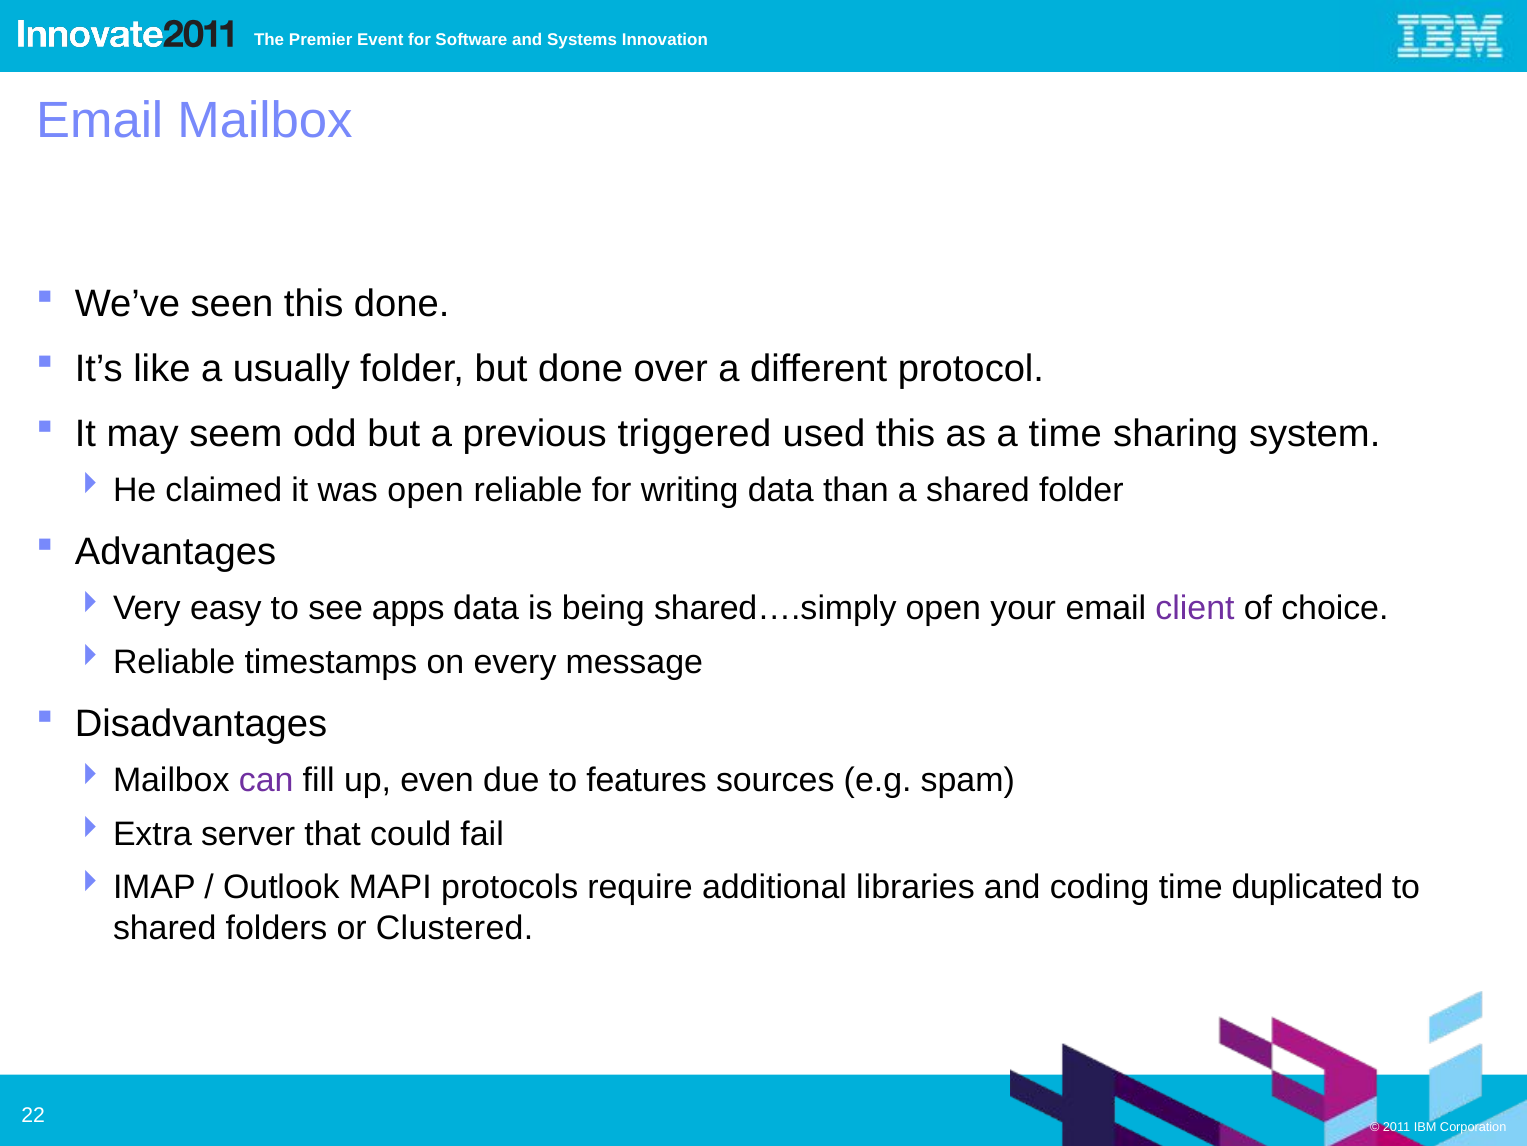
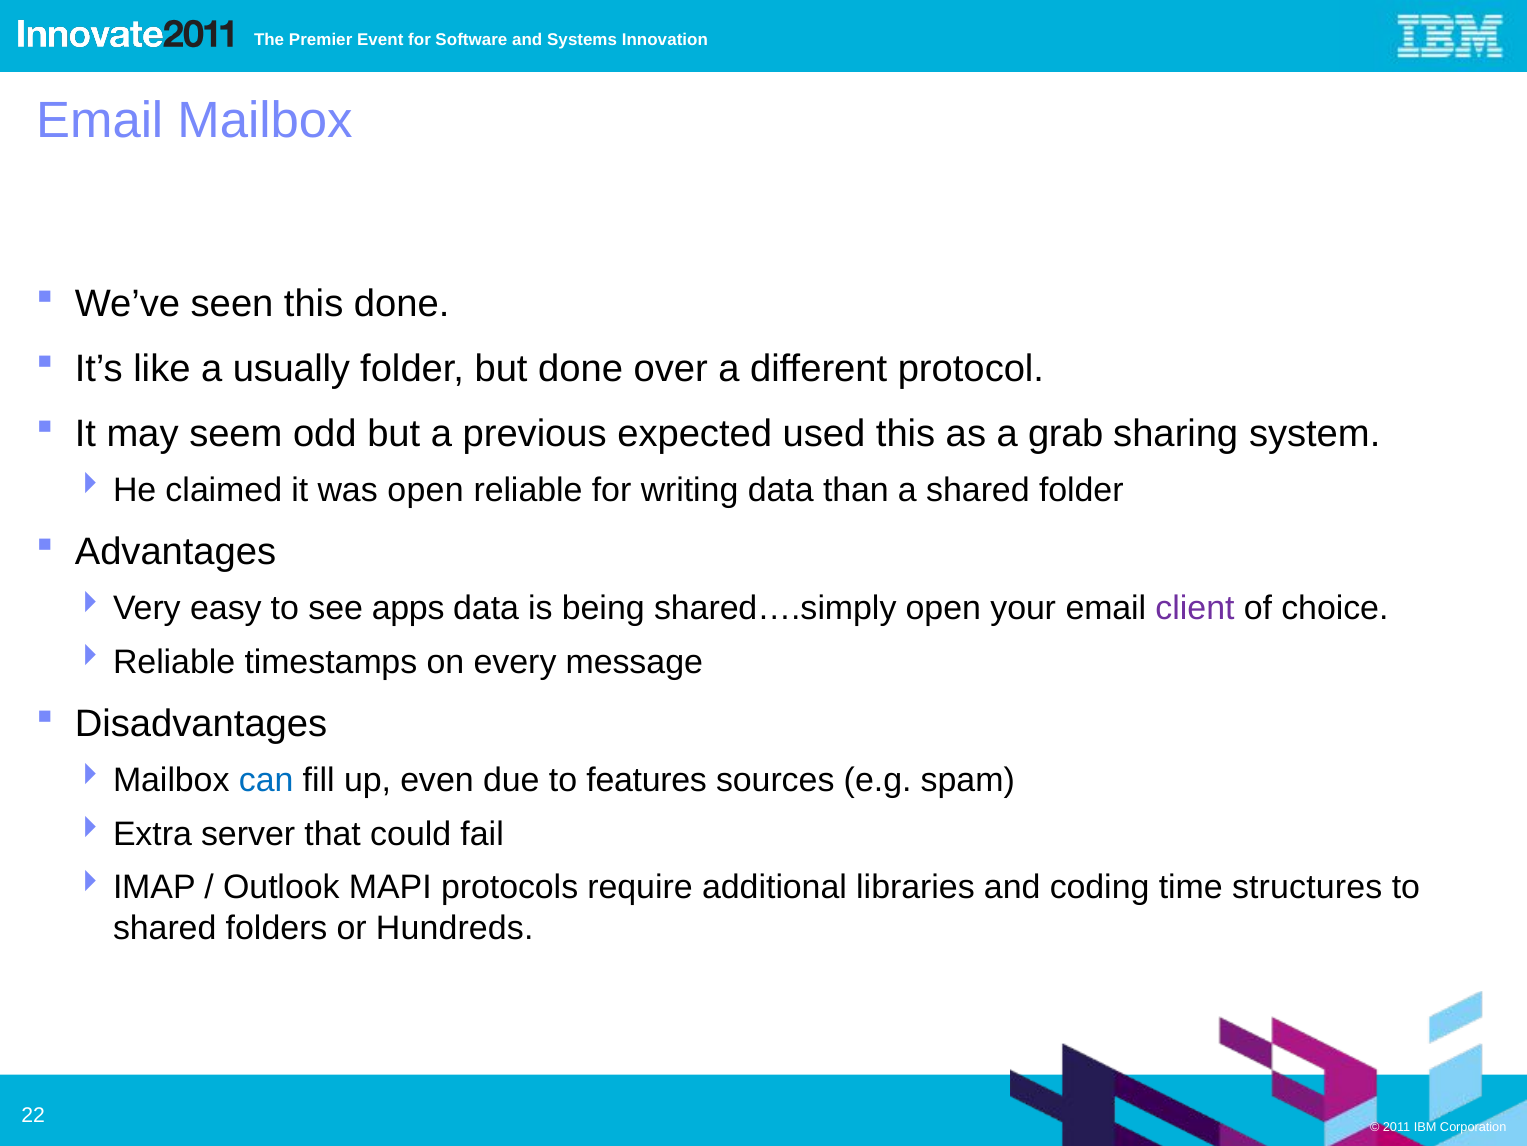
triggered: triggered -> expected (695, 433)
a time: time -> grab (1066, 433)
can colour: purple -> blue (266, 780)
duplicated: duplicated -> structures (1307, 887)
Clustered: Clustered -> Hundreds (455, 928)
